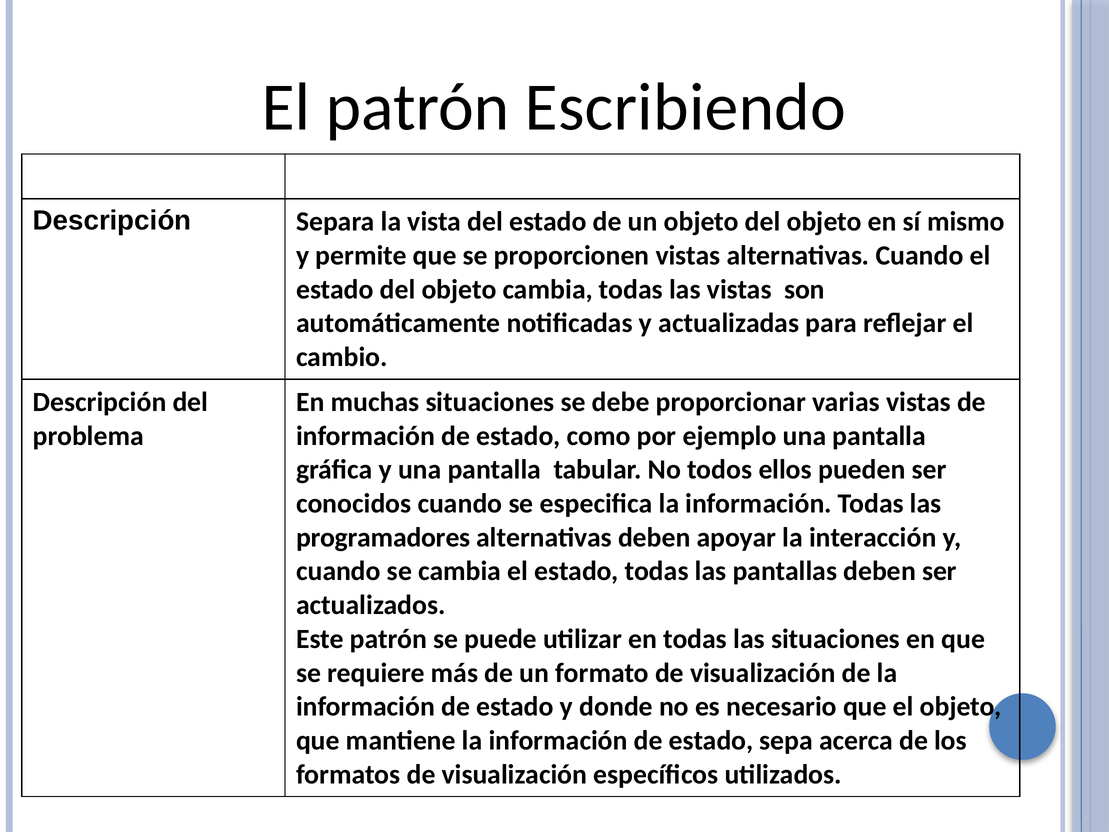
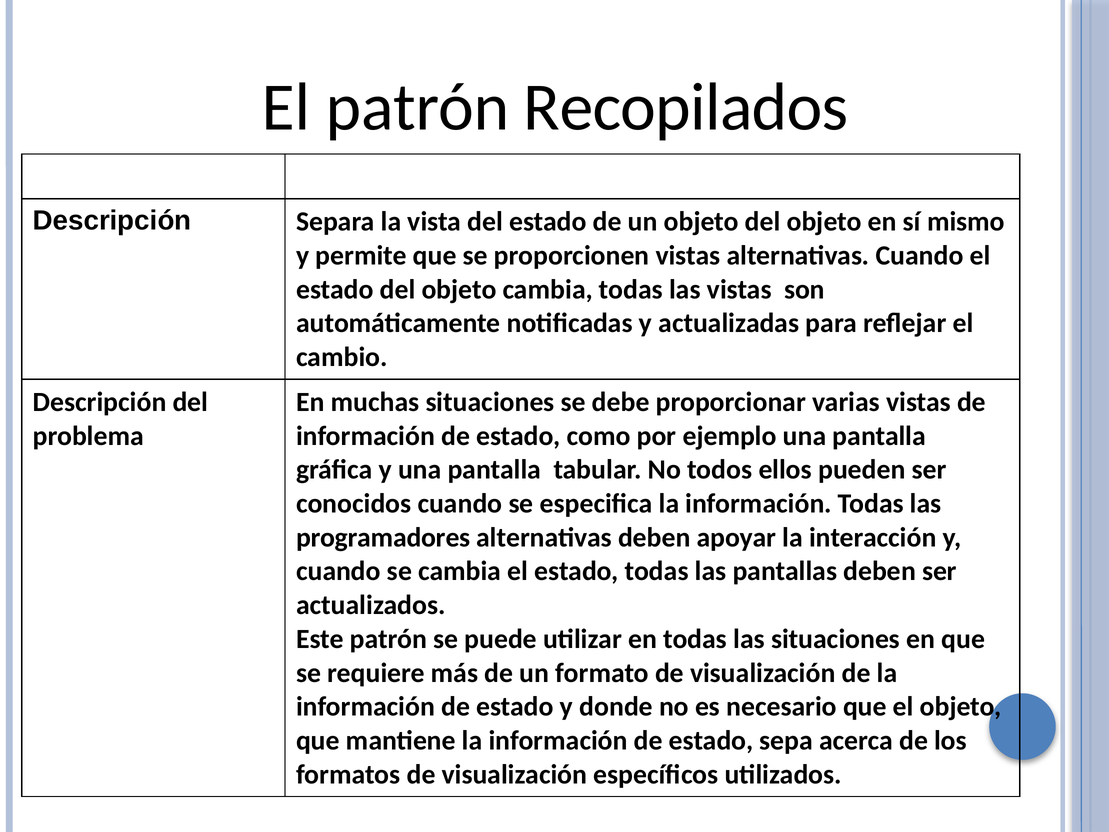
Escribiendo: Escribiendo -> Recopilados (686, 107)
